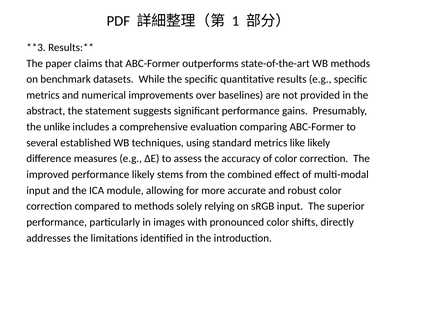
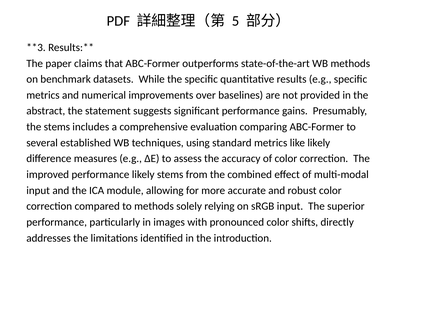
1: 1 -> 5 (236, 21)
the unlike: unlike -> stems (57, 127)
